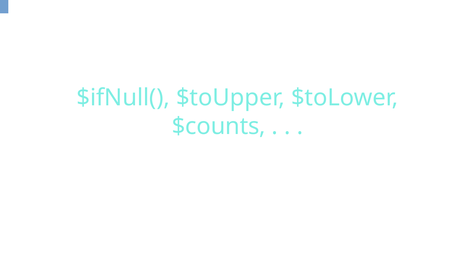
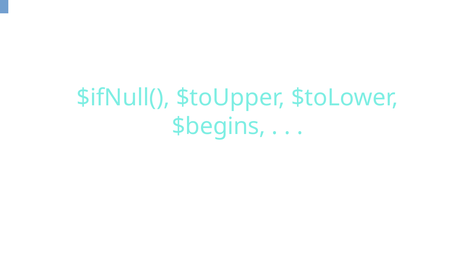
$counts: $counts -> $begins (219, 126)
